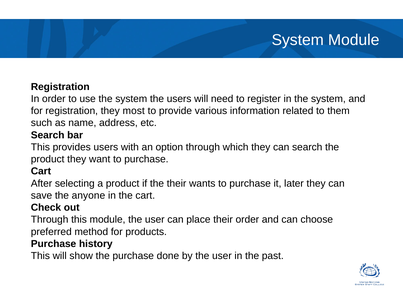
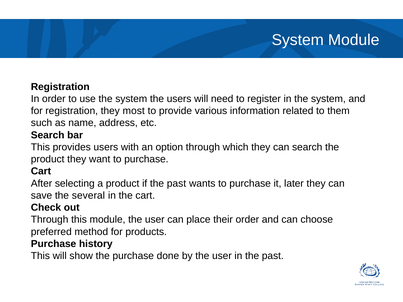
if the their: their -> past (177, 184)
anyone: anyone -> several (88, 196)
